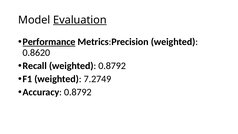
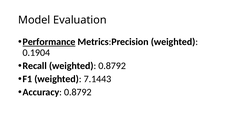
Evaluation underline: present -> none (80, 20)
0.8620: 0.8620 -> 0.1904 (36, 53)
7.2749: 7.2749 -> 7.1443 (97, 79)
